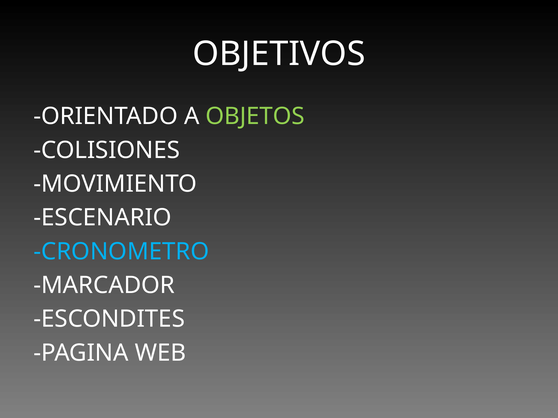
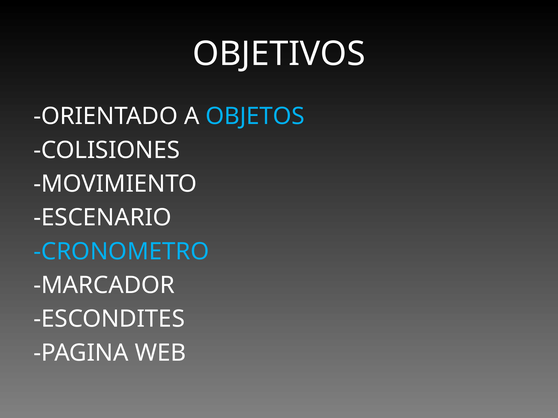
OBJETOS colour: light green -> light blue (255, 117)
